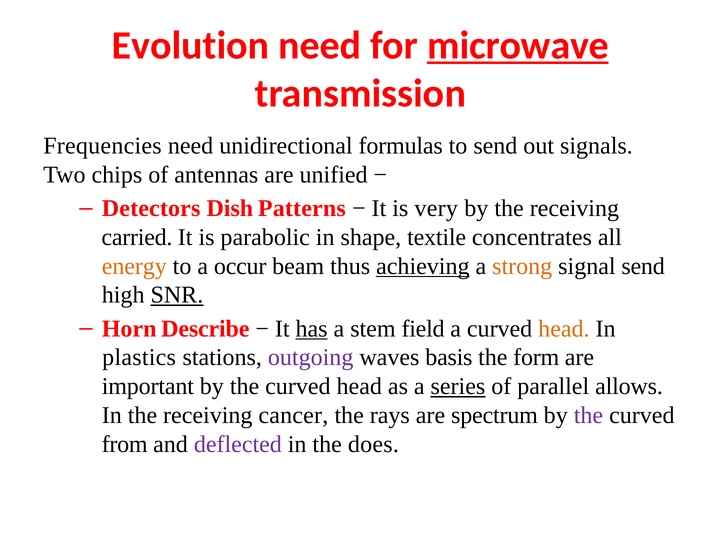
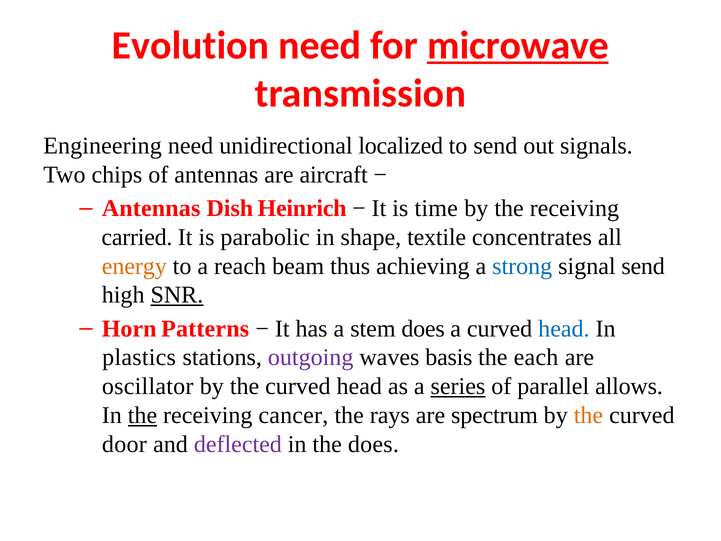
Frequencies: Frequencies -> Engineering (103, 146)
formulas: formulas -> localized (401, 146)
unified: unified -> aircraft (334, 175)
Detectors: Detectors -> Antennas (151, 208)
Patterns: Patterns -> Heinrich (302, 208)
very: very -> time (436, 208)
occur: occur -> reach (240, 266)
achieving underline: present -> none (423, 266)
strong colour: orange -> blue (522, 266)
Describe: Describe -> Patterns (205, 329)
has underline: present -> none (312, 329)
stem field: field -> does (423, 329)
head colour: orange -> blue (564, 329)
form: form -> each (536, 357)
important: important -> oscillator (148, 386)
the underline: none -> present (142, 415)
the colour: purple -> orange (588, 415)
from: from -> door (124, 444)
